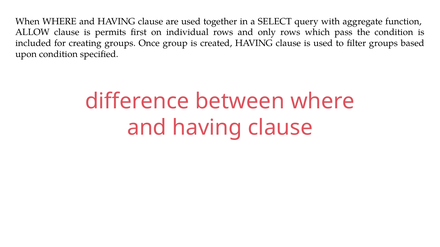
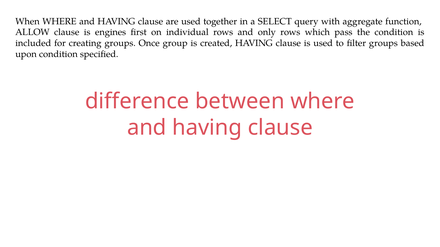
permits: permits -> engines (111, 32)
